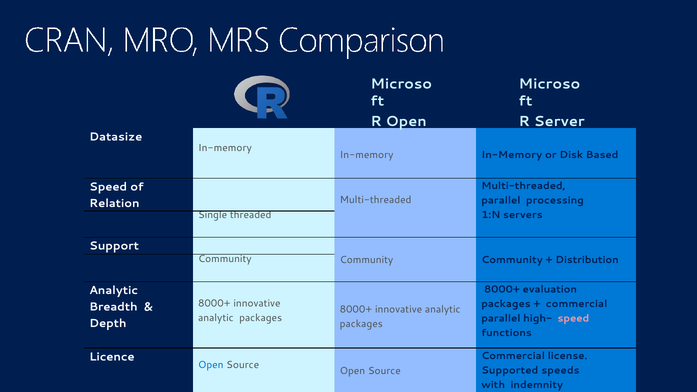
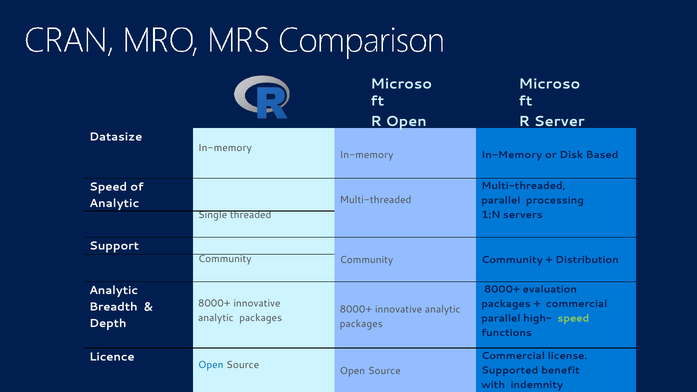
Relation: Relation -> Analytic (114, 203)
speed colour: pink -> light green (573, 319)
speeds: speeds -> benefit (561, 370)
